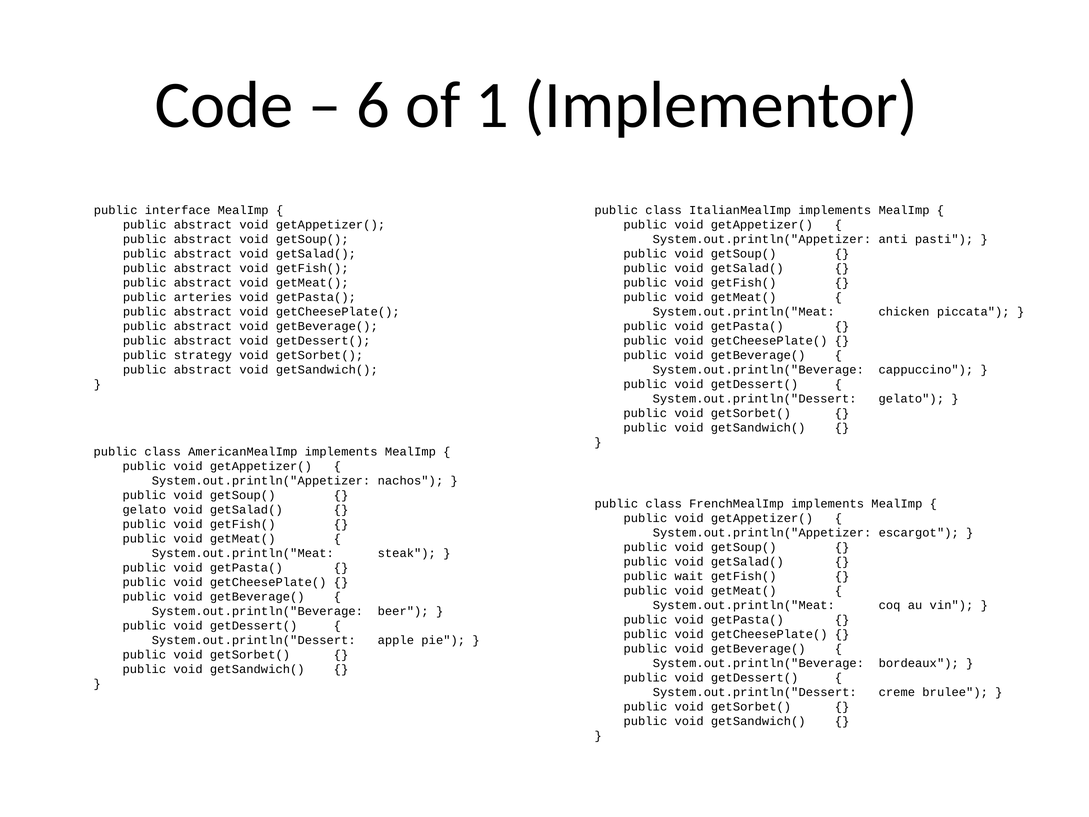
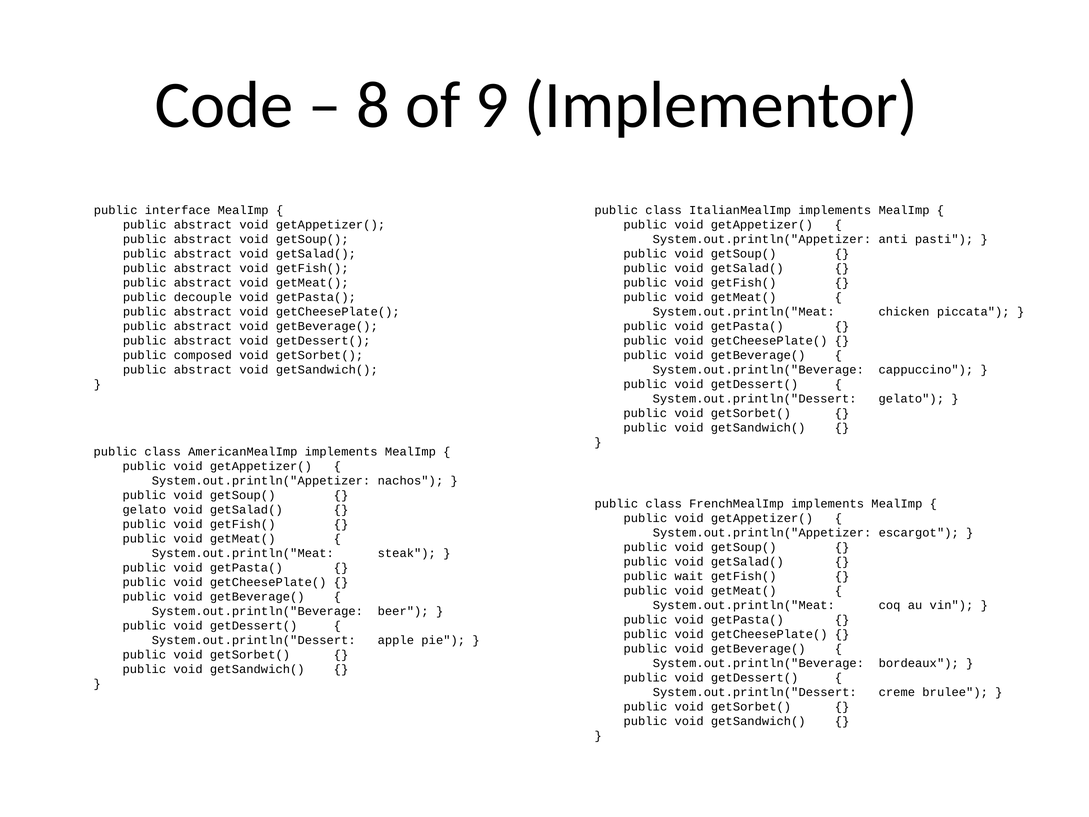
6: 6 -> 8 (373, 105)
1: 1 -> 9 (492, 105)
arteries: arteries -> decouple (203, 297)
strategy: strategy -> composed (203, 355)
